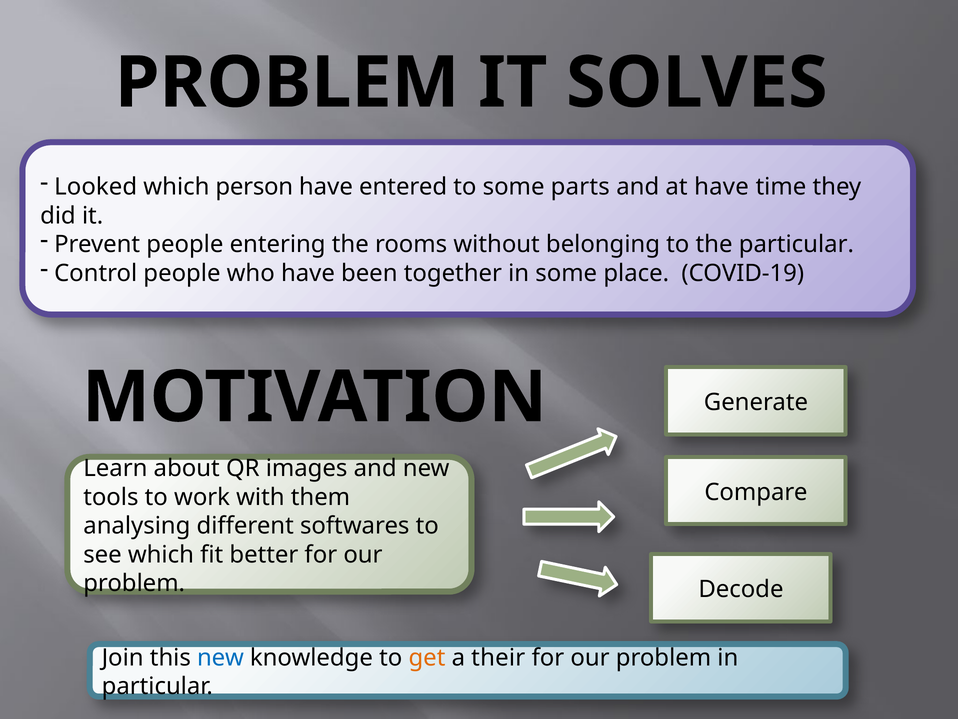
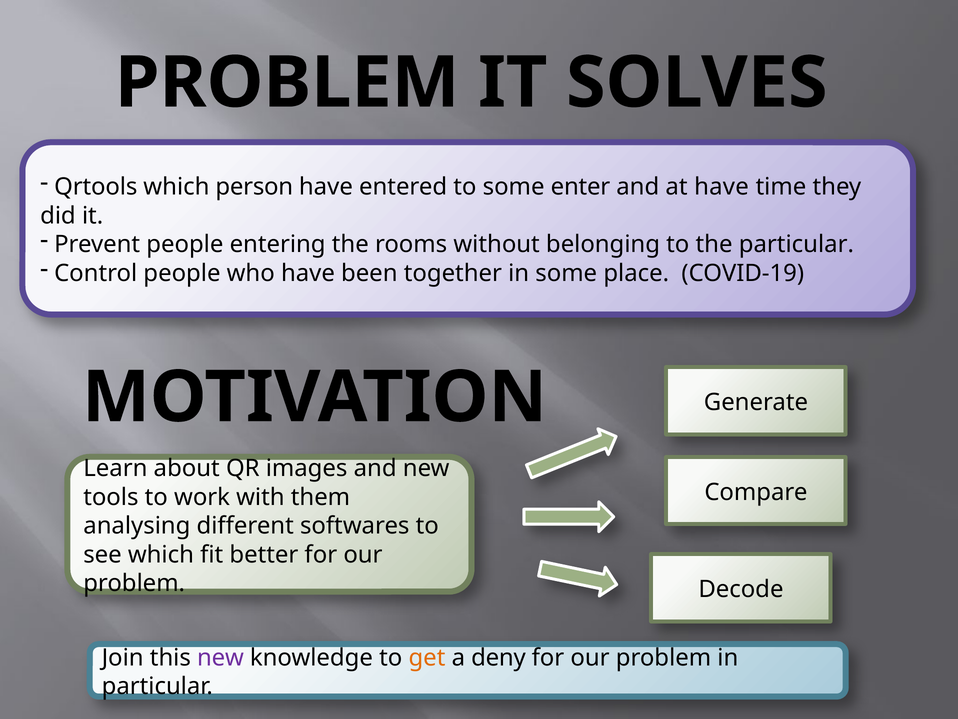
Looked: Looked -> Qrtools (96, 187)
parts: parts -> enter (580, 187)
new colour: blue -> purple (220, 657)
their: their -> deny (498, 657)
